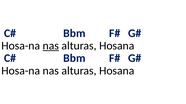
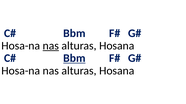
Bbm underline: none -> present (74, 59)
